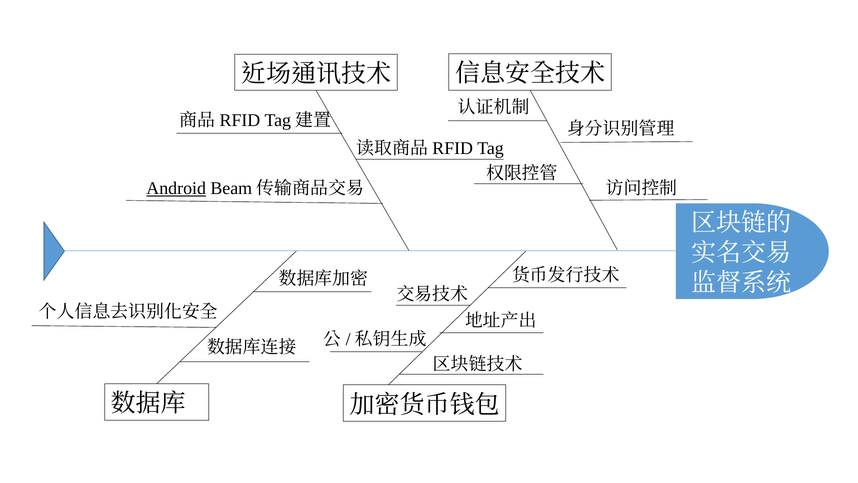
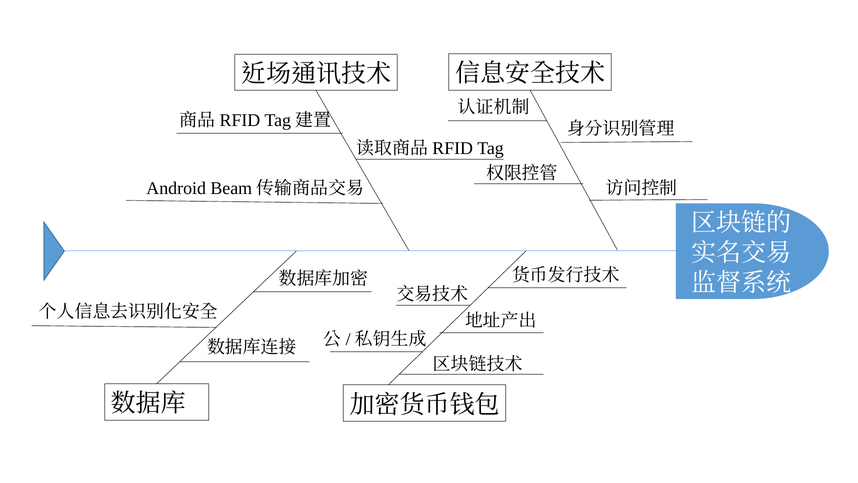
Android underline: present -> none (176, 188)
